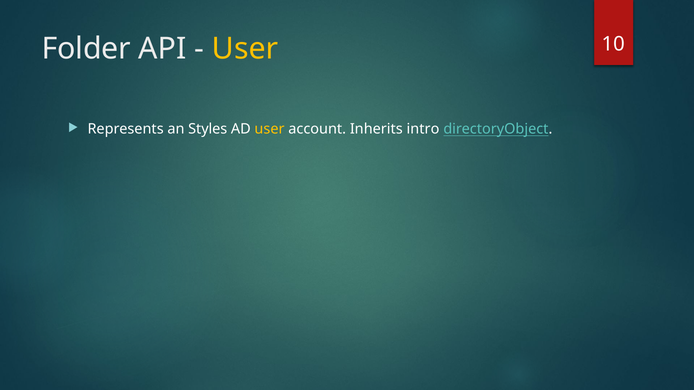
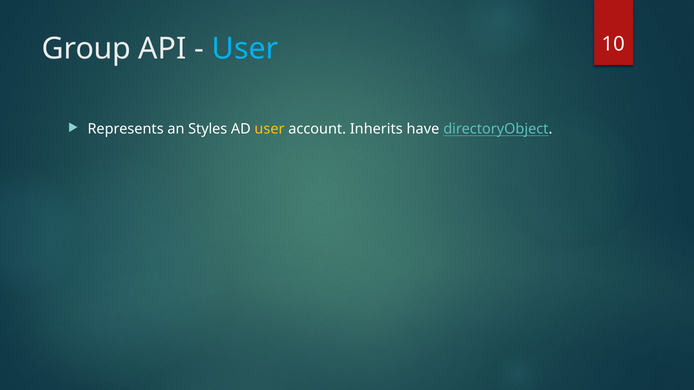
Folder: Folder -> Group (86, 49)
User colour: yellow -> light blue (245, 49)
intro: intro -> have (423, 129)
